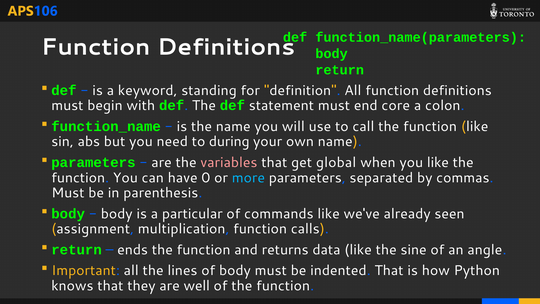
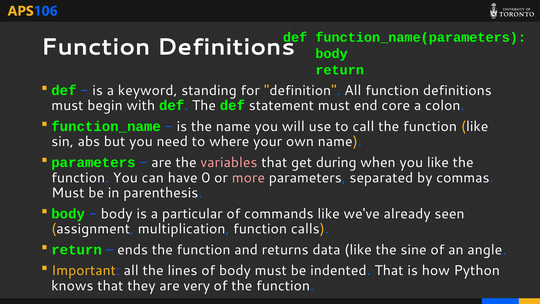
during: during -> where (229, 142)
global: global -> during (336, 162)
more colour: light blue -> pink (248, 178)
well: well -> very (197, 286)
